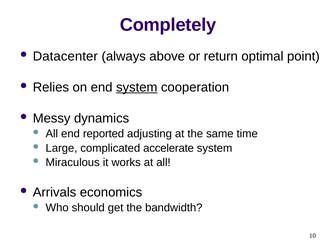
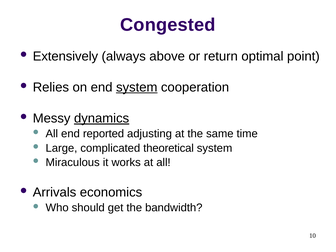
Completely: Completely -> Congested (168, 25)
Datacenter: Datacenter -> Extensively (65, 56)
dynamics underline: none -> present (102, 118)
accelerate: accelerate -> theoretical (169, 148)
